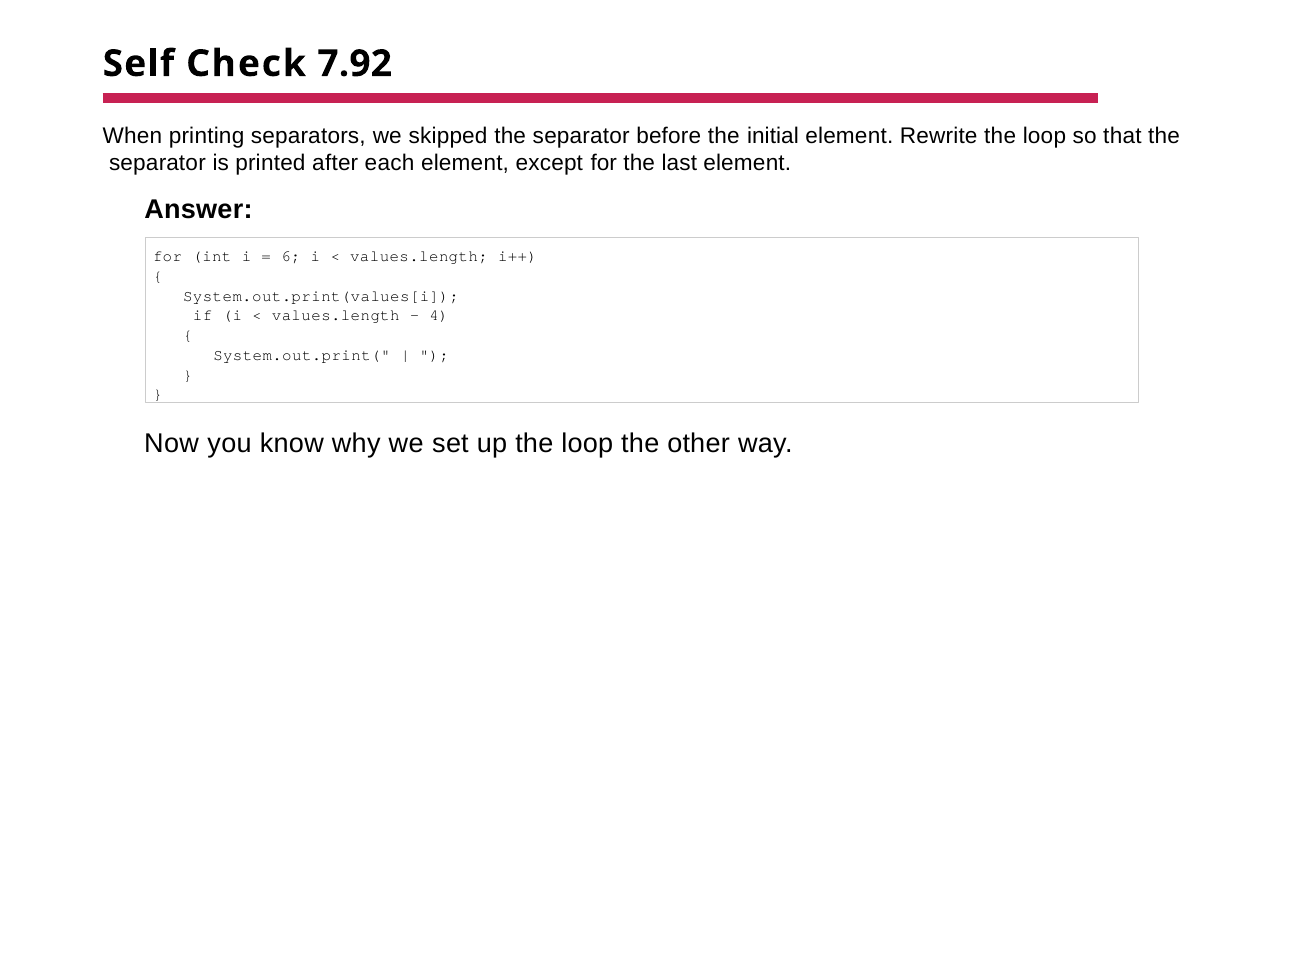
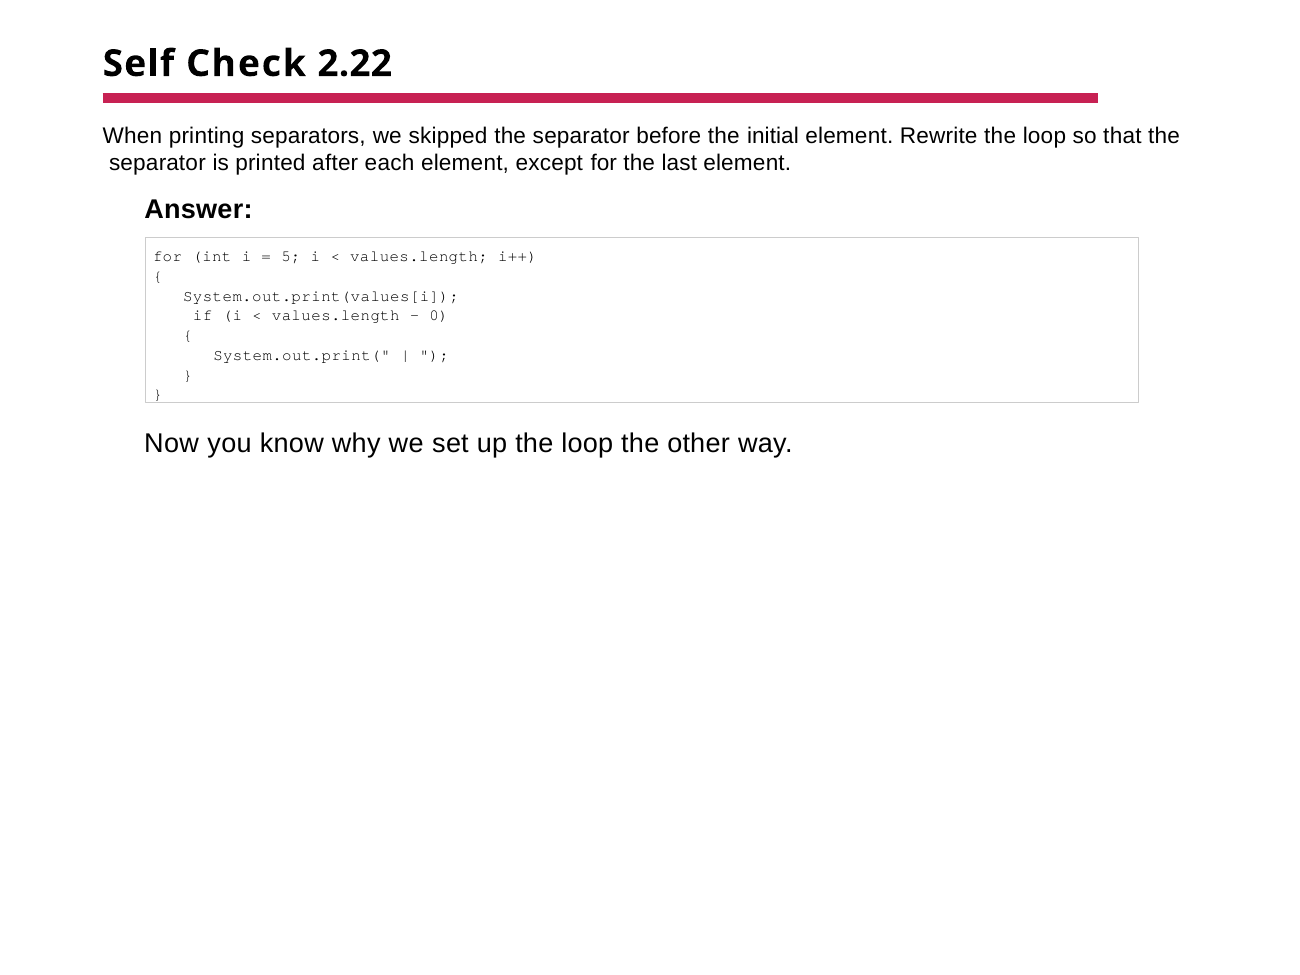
7.92: 7.92 -> 2.22 (355, 64)
6: 6 -> 5 (291, 257)
4: 4 -> 0 (439, 316)
